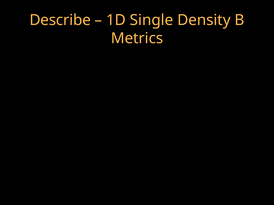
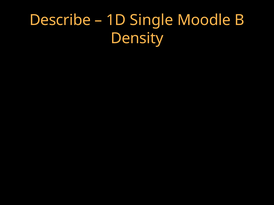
Density: Density -> Moodle (204, 20)
Metrics: Metrics -> Density (137, 38)
